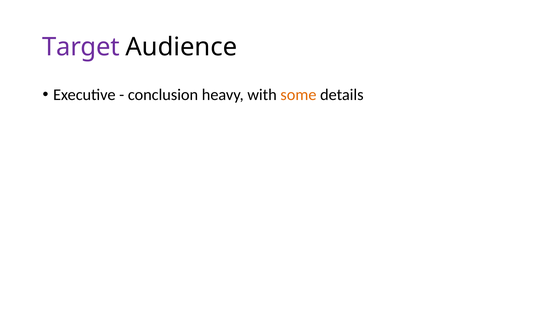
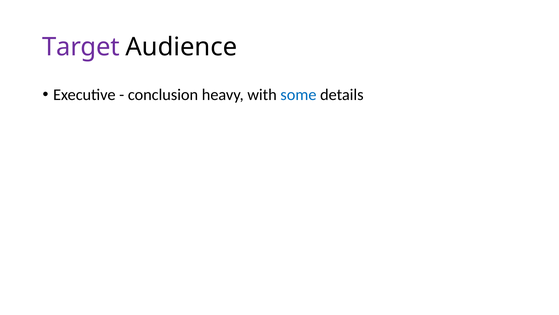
some colour: orange -> blue (298, 95)
